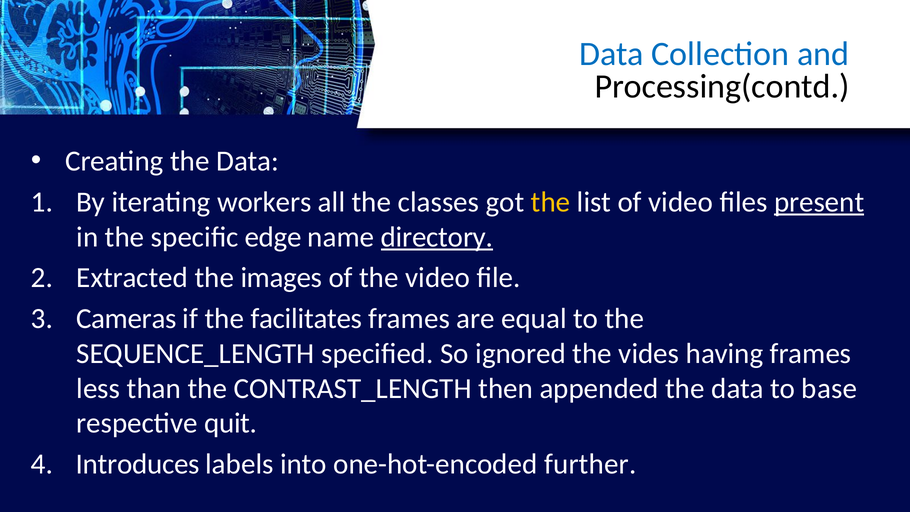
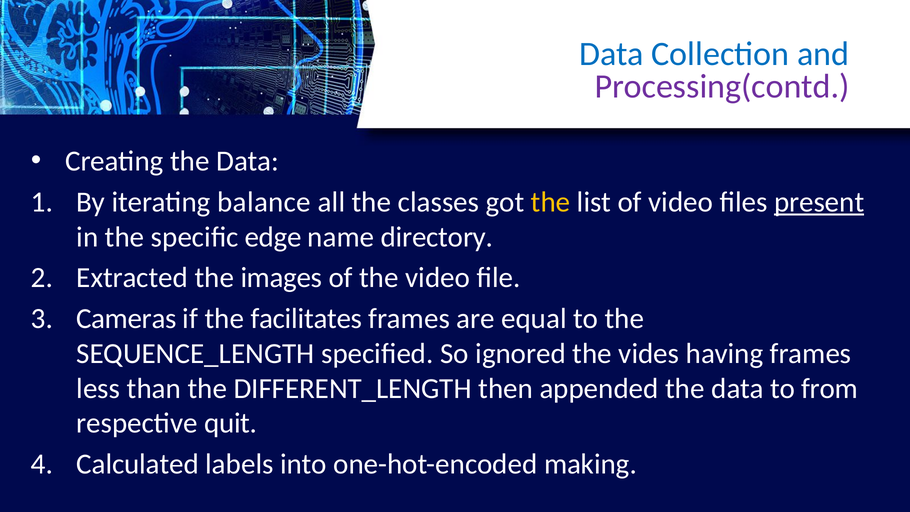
Processing(contd colour: black -> purple (722, 87)
workers: workers -> balance (264, 202)
directory underline: present -> none (437, 237)
CONTRAST_LENGTH: CONTRAST_LENGTH -> DIFFERENT_LENGTH (353, 388)
base: base -> from (830, 388)
Introduces: Introduces -> Calculated (138, 464)
further: further -> making (590, 464)
